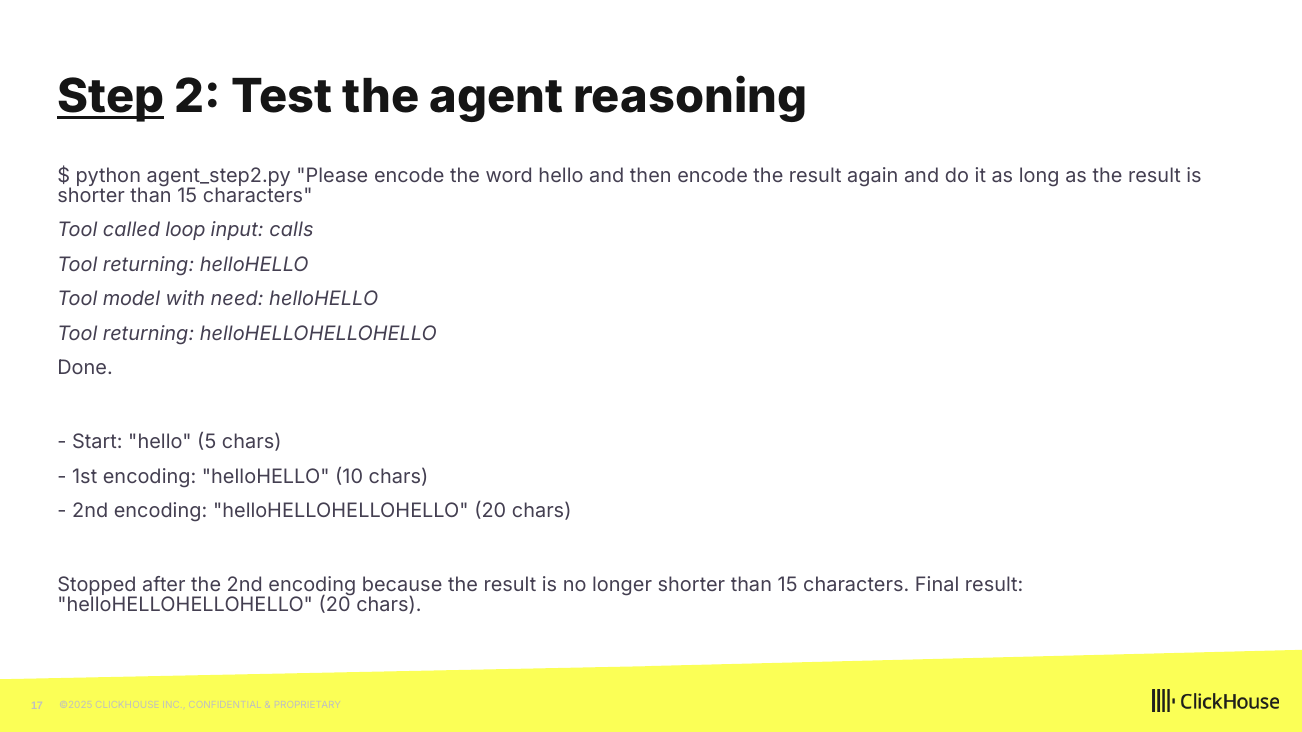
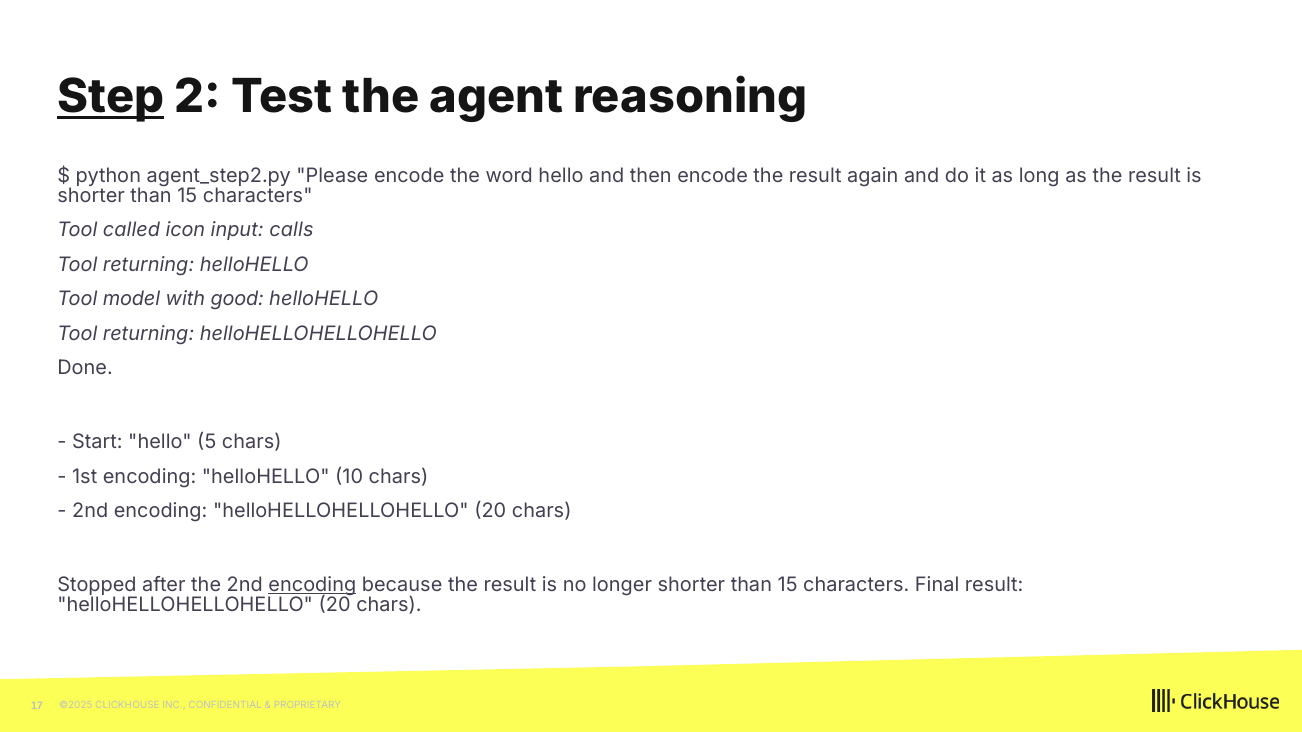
loop: loop -> icon (185, 230)
need: need -> good (237, 299)
encoding underline: none -> present (312, 585)
